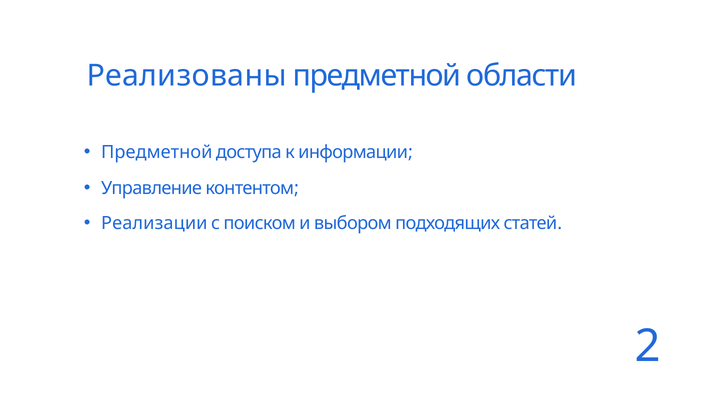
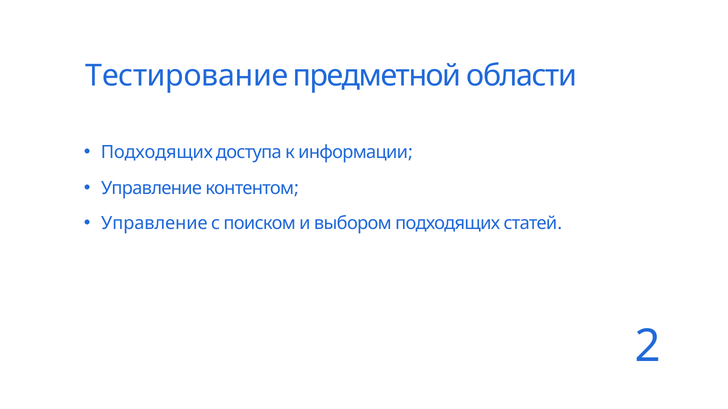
Реализованы: Реализованы -> Тестирование (187, 76)
Предметной: Предметной -> Подходящих (157, 153)
Реализации: Реализации -> Управление (154, 223)
